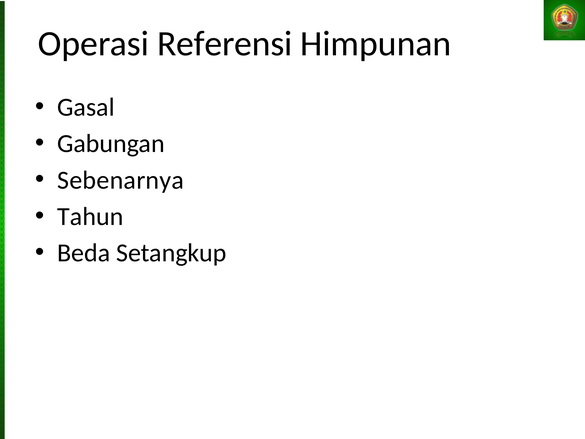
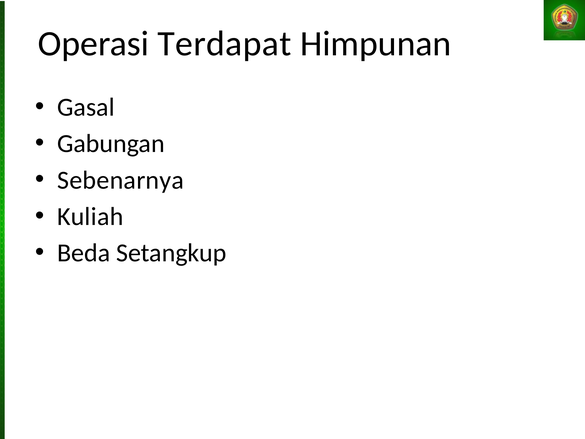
Referensi: Referensi -> Terdapat (224, 44)
Tahun: Tahun -> Kuliah (90, 216)
